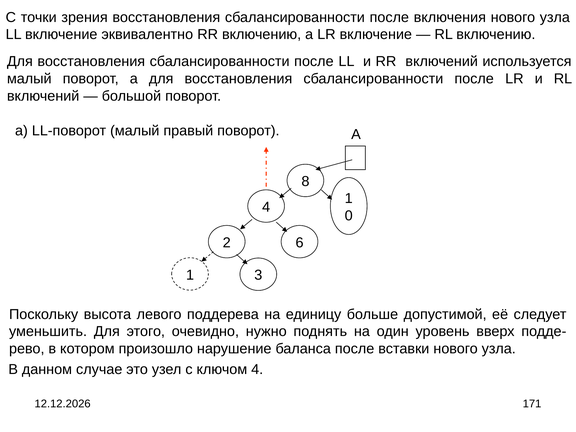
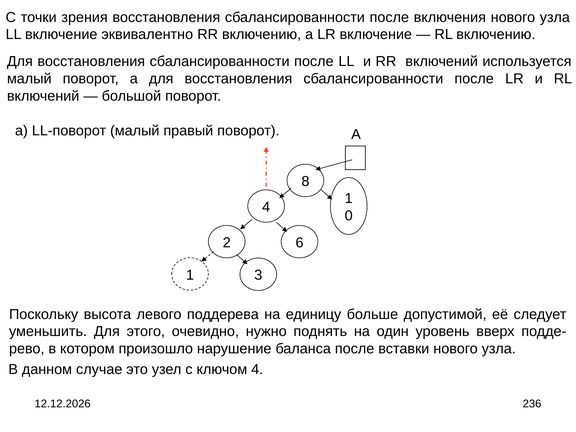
171: 171 -> 236 (532, 404)
